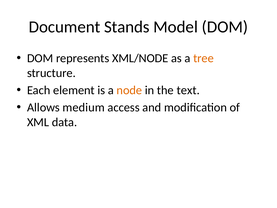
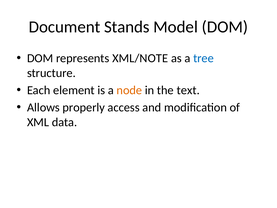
XML/NODE: XML/NODE -> XML/NOTE (140, 58)
tree colour: orange -> blue (204, 58)
medium: medium -> properly (84, 107)
